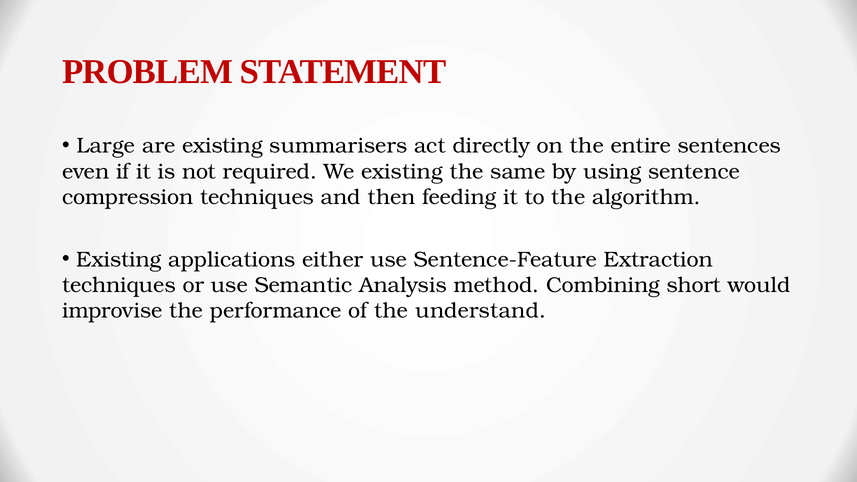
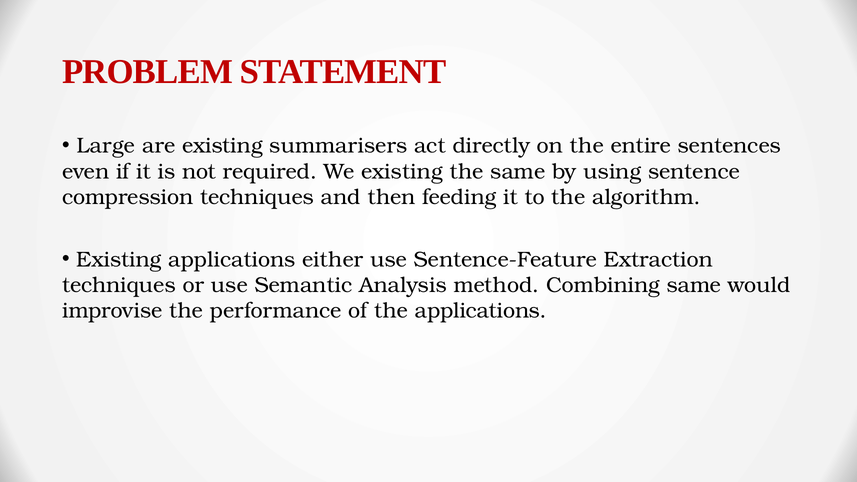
Combining short: short -> same (694, 285)
the understand: understand -> applications (481, 311)
